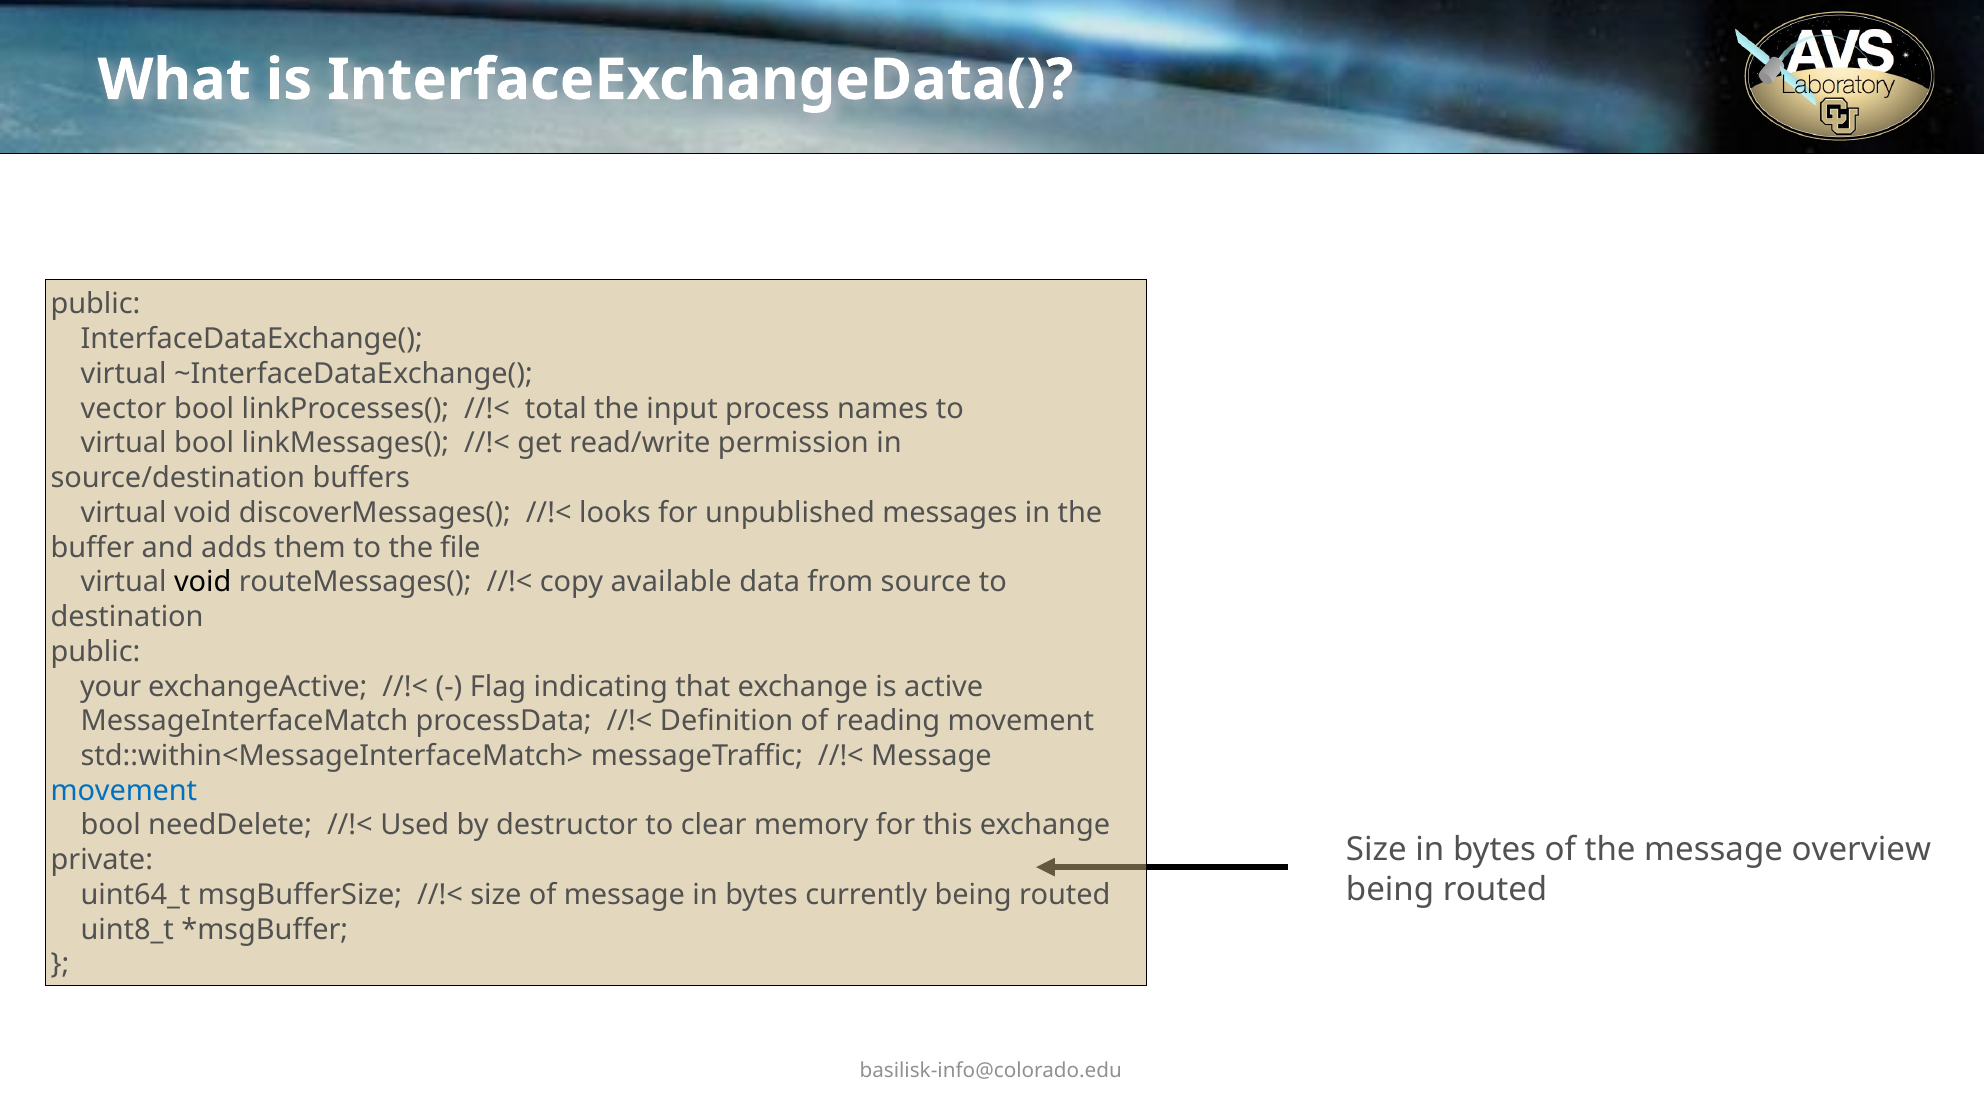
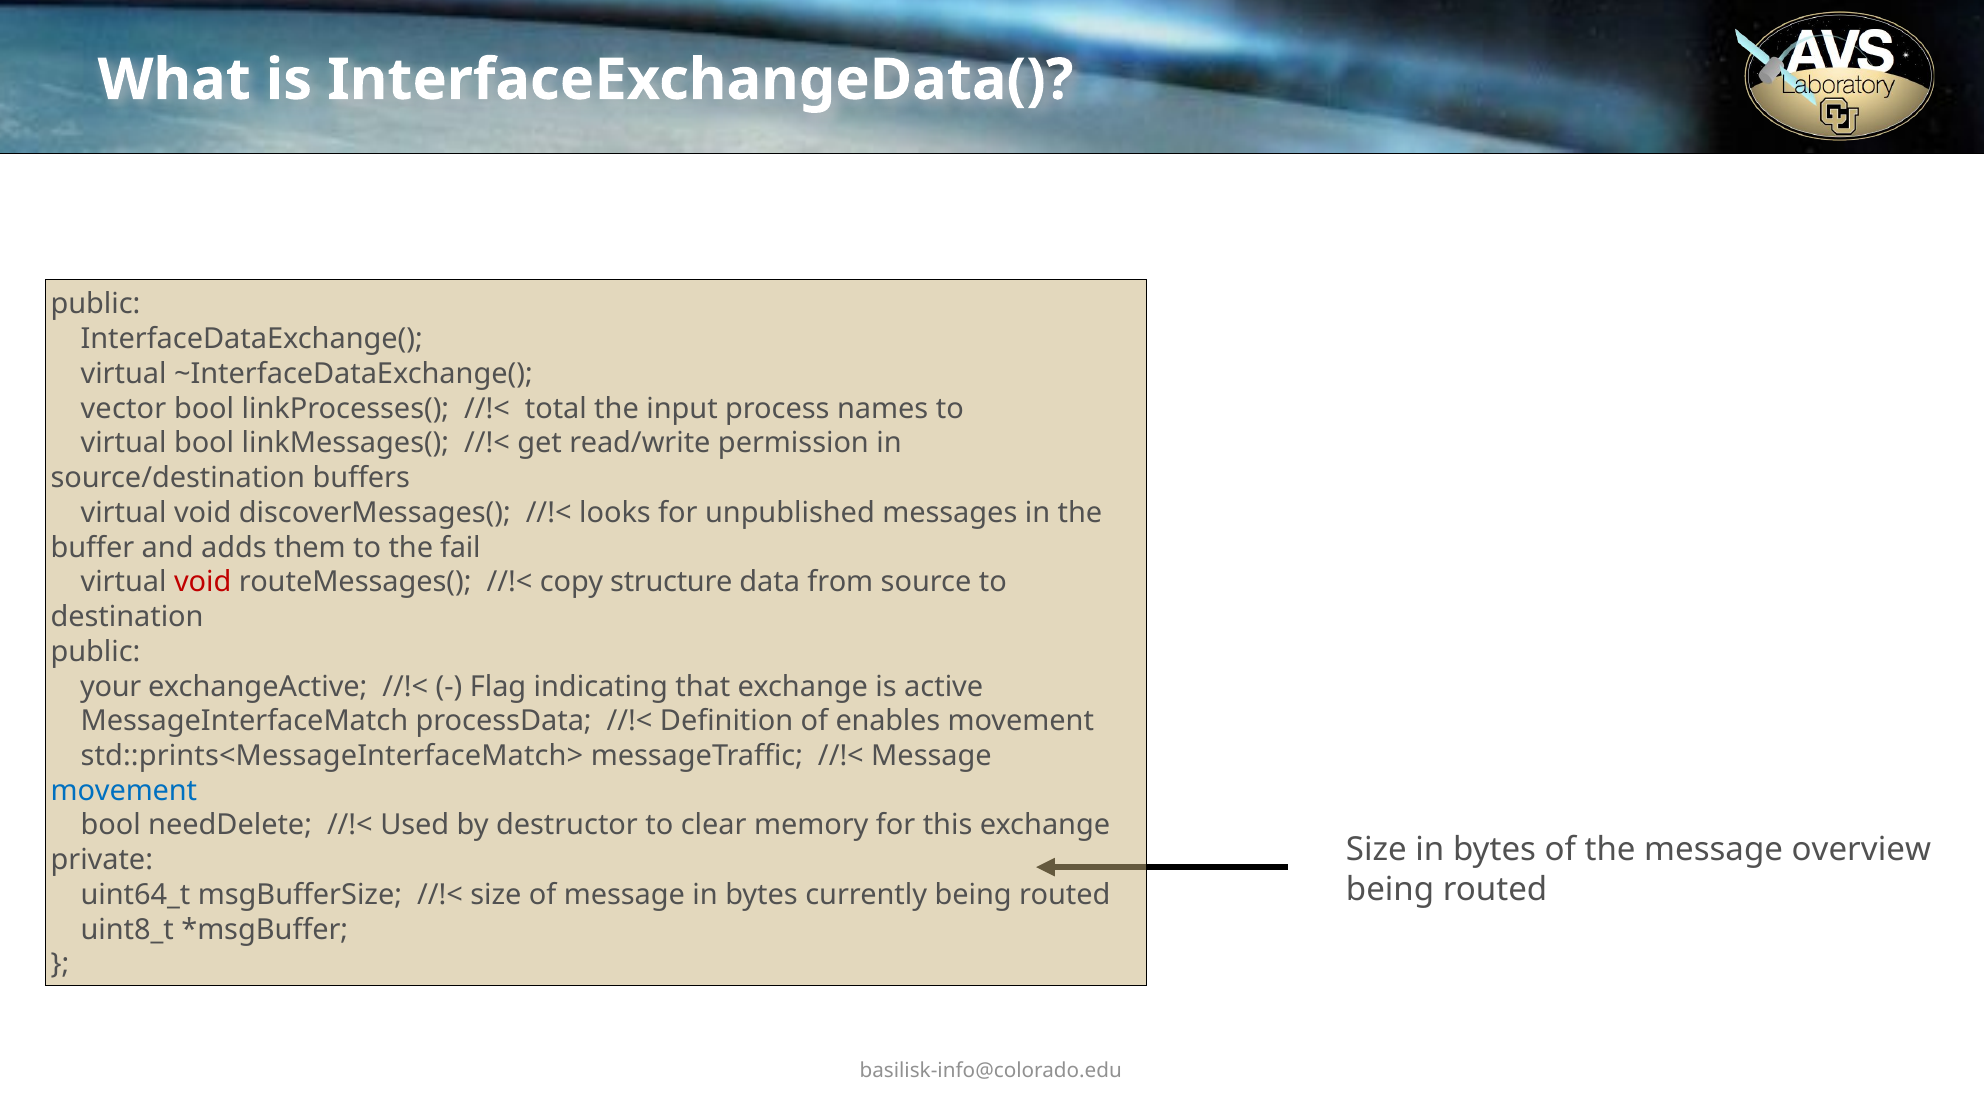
file: file -> fail (460, 548)
void colour: black -> red (203, 582)
available: available -> structure (671, 582)
reading: reading -> enables (888, 721)
std::within<MessageInterfaceMatch>: std::within<MessageInterfaceMatch> -> std::prints<MessageInterfaceMatch> (332, 756)
